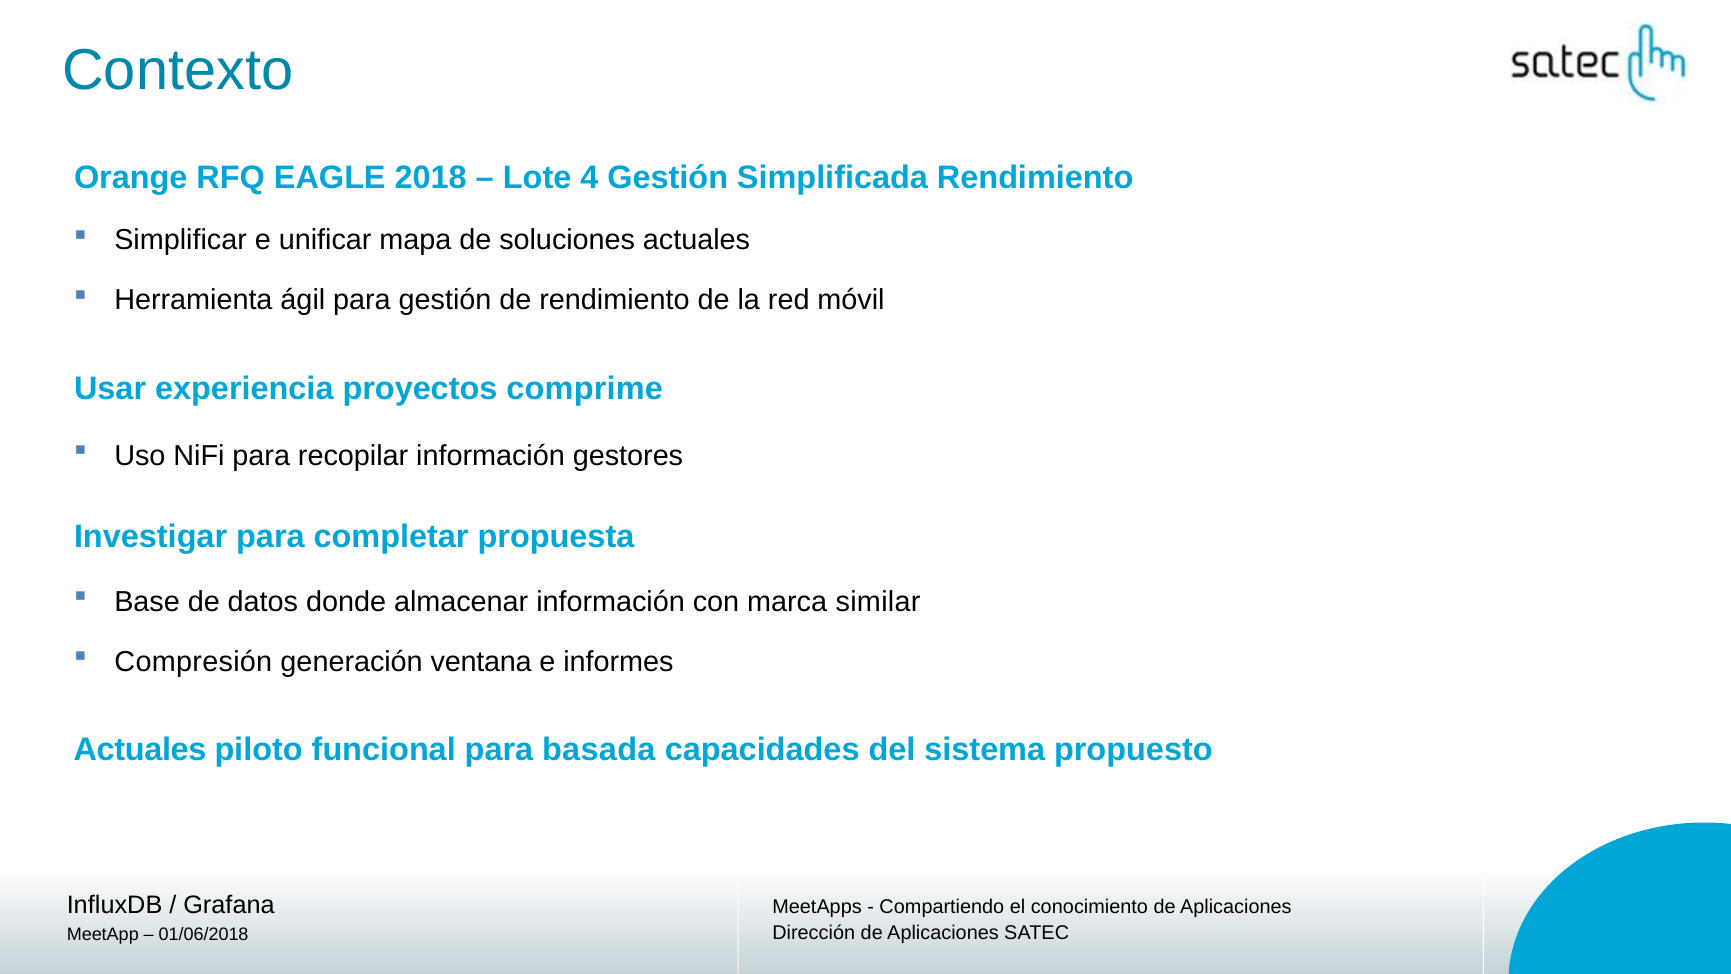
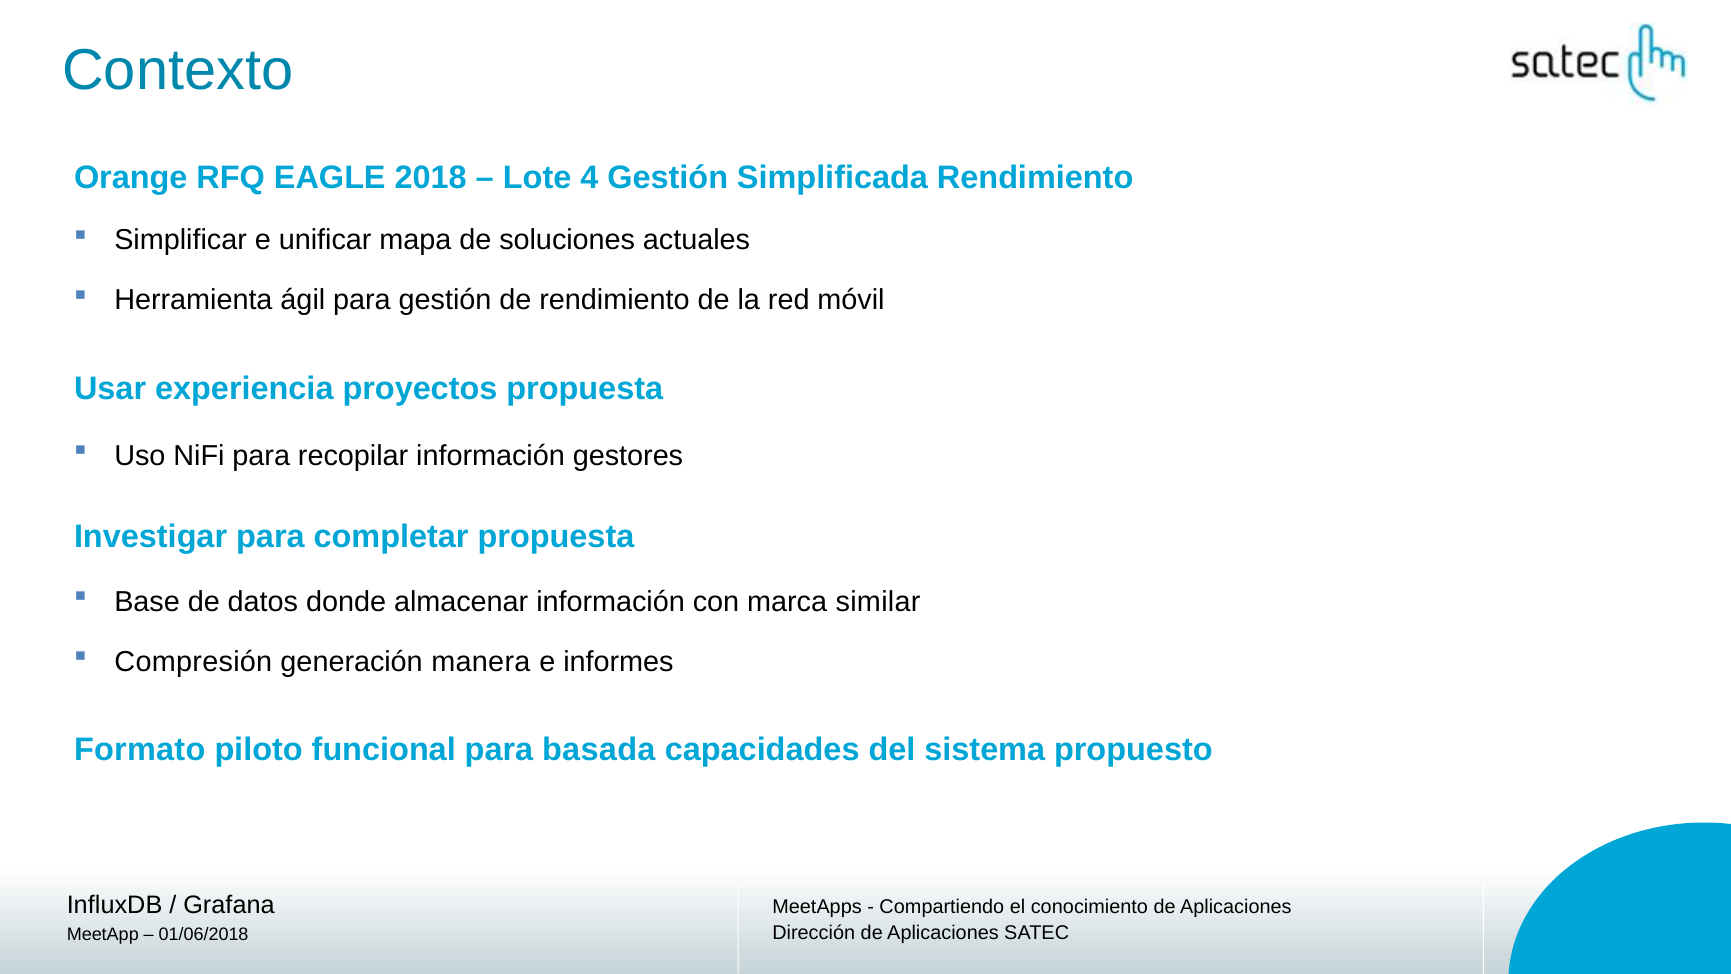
proyectos comprime: comprime -> propuesta (585, 389)
ventana: ventana -> manera (481, 662)
Actuales: Actuales -> Formato (140, 750)
